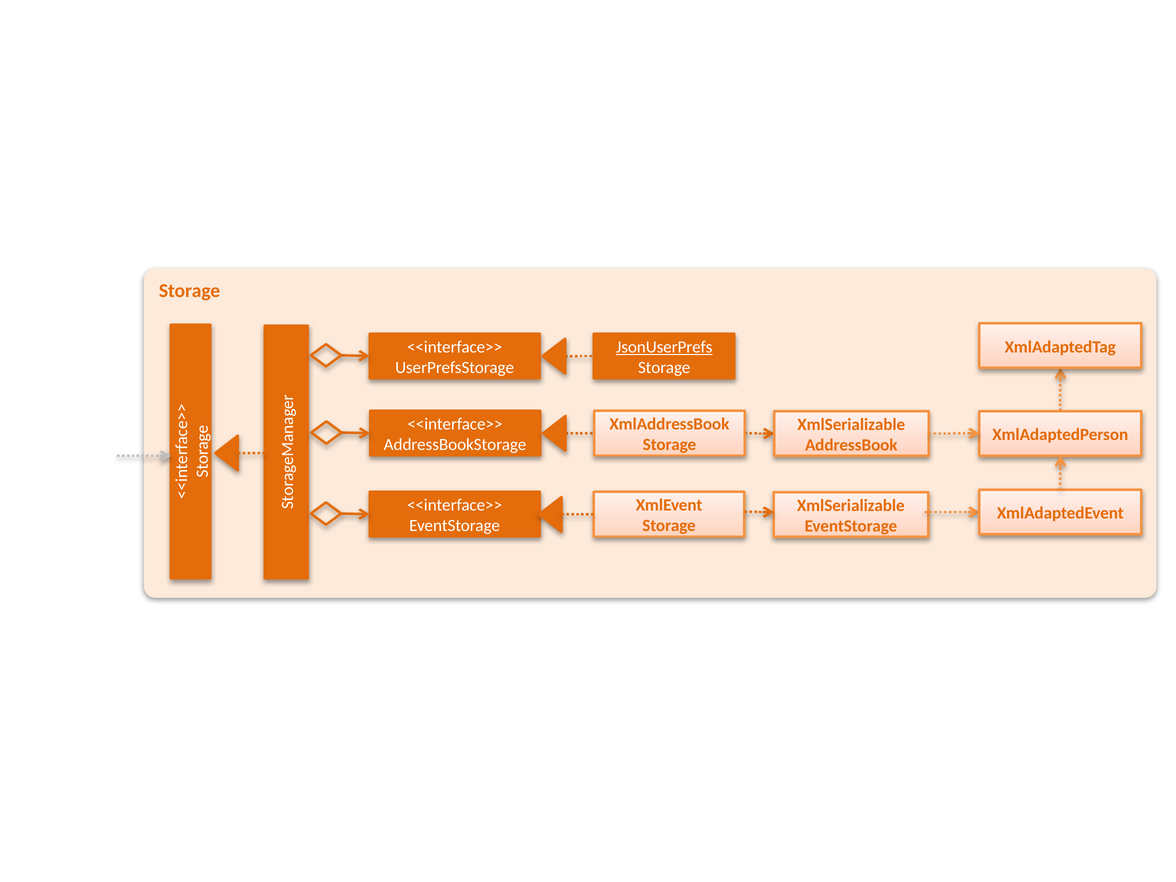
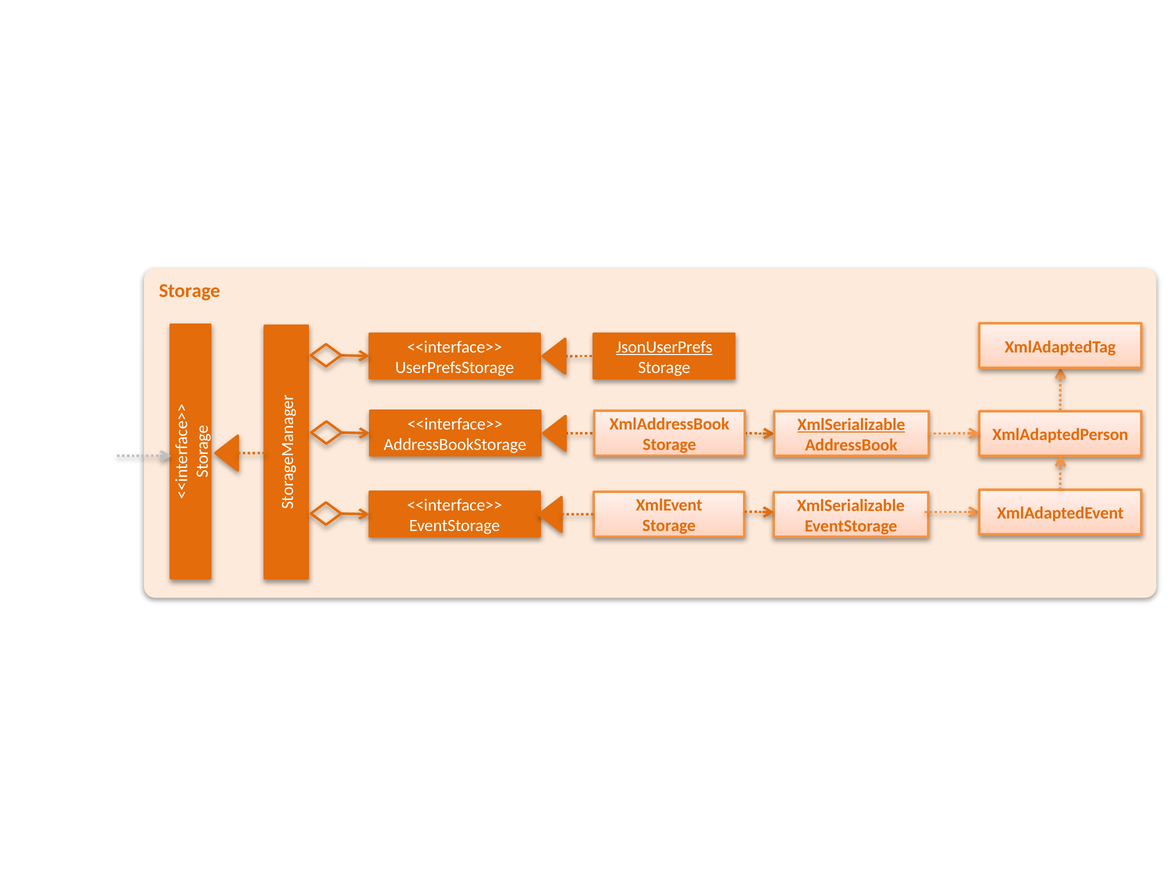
XmlSerializable underline: none -> present (851, 424)
